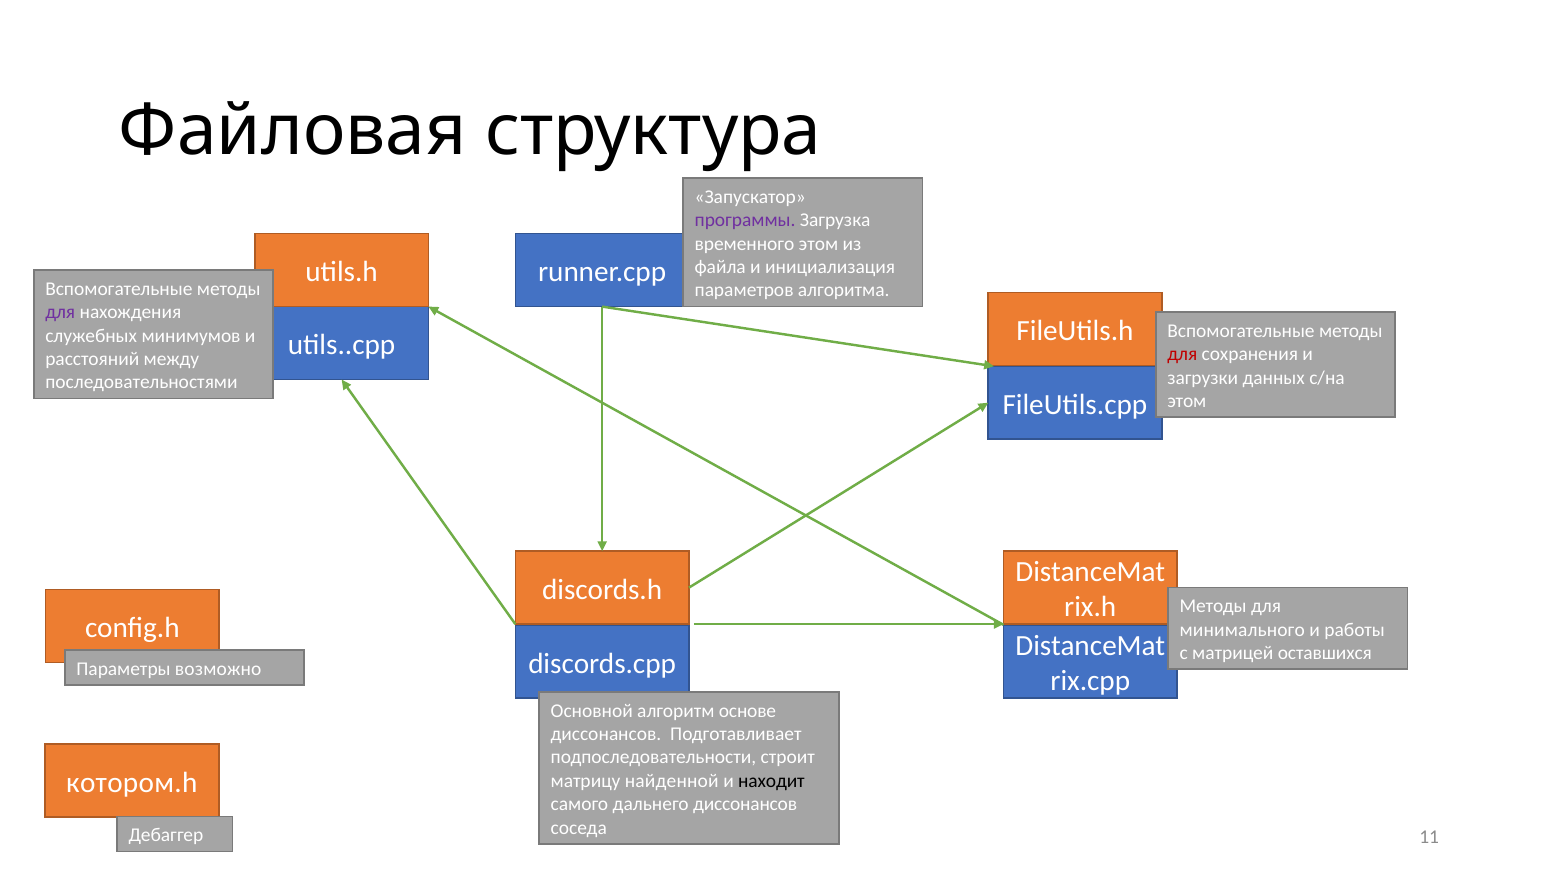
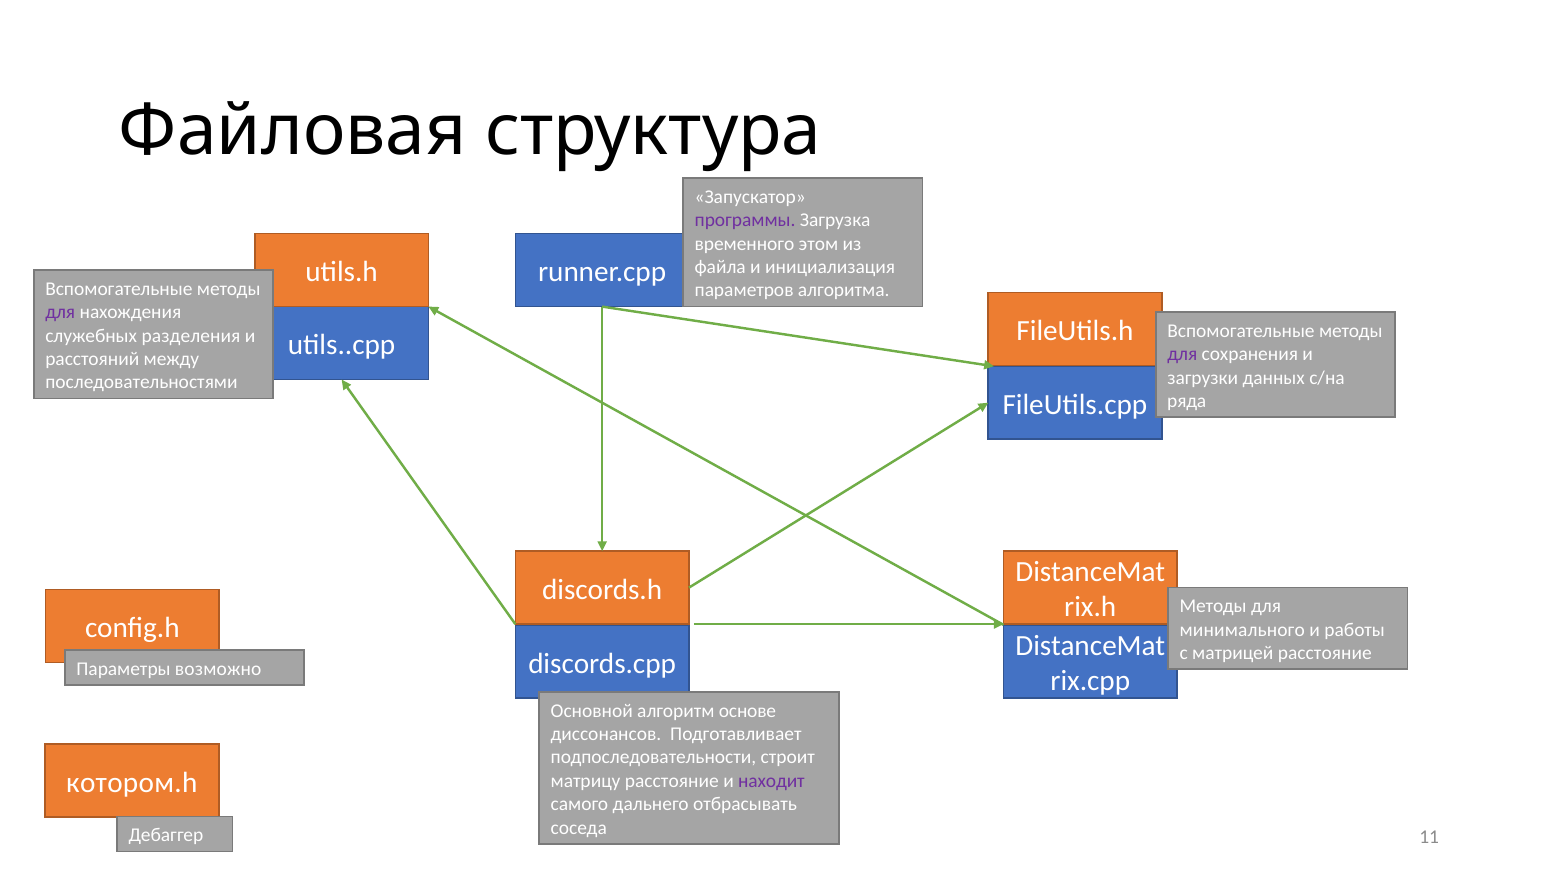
минимумов: минимумов -> разделения (191, 335)
для colour: red -> purple (1182, 354)
этом: этом -> ряда (1187, 401)
матрицей оставшихся: оставшихся -> расстояние (1325, 653)
матрицу найденной: найденной -> расстояние (672, 780)
находит colour: black -> purple (771, 780)
дальнего диссонансов: диссонансов -> отбрасывать (745, 804)
